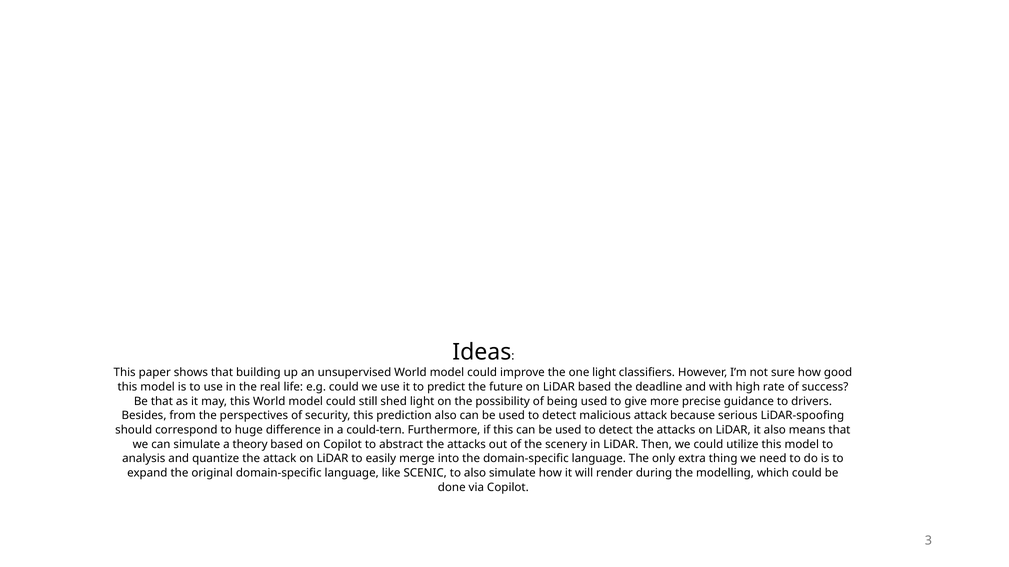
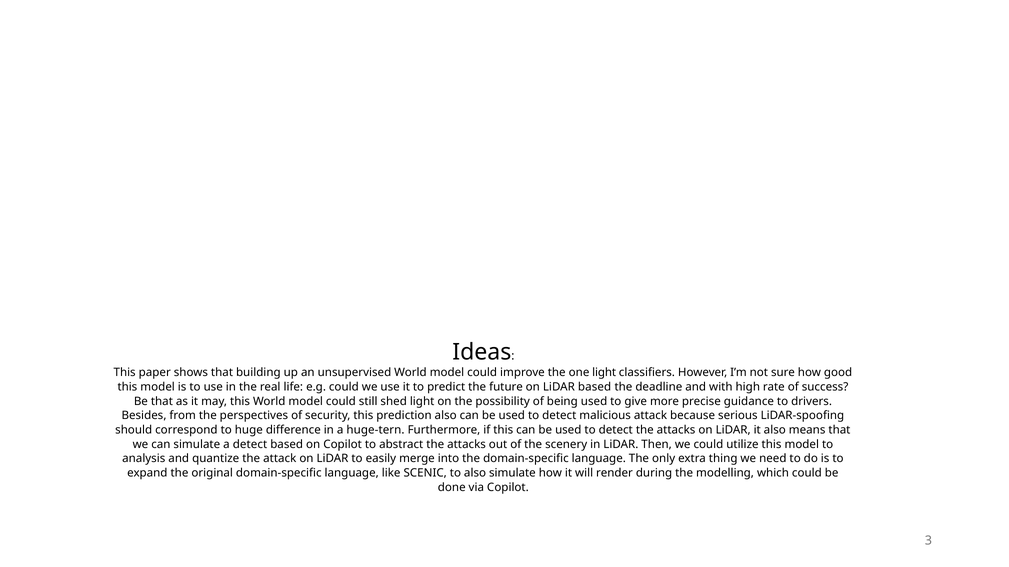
could-tern: could-tern -> huge-tern (376, 430)
a theory: theory -> detect (250, 445)
